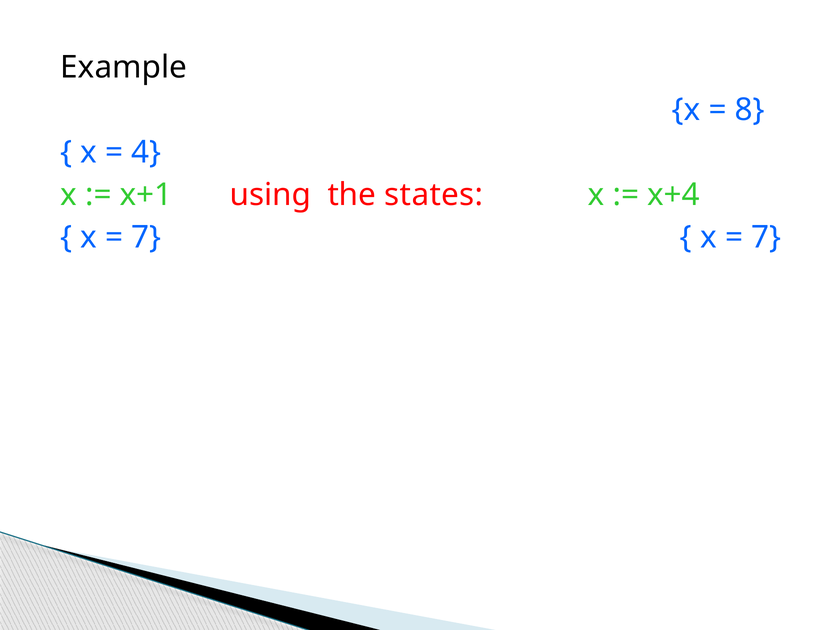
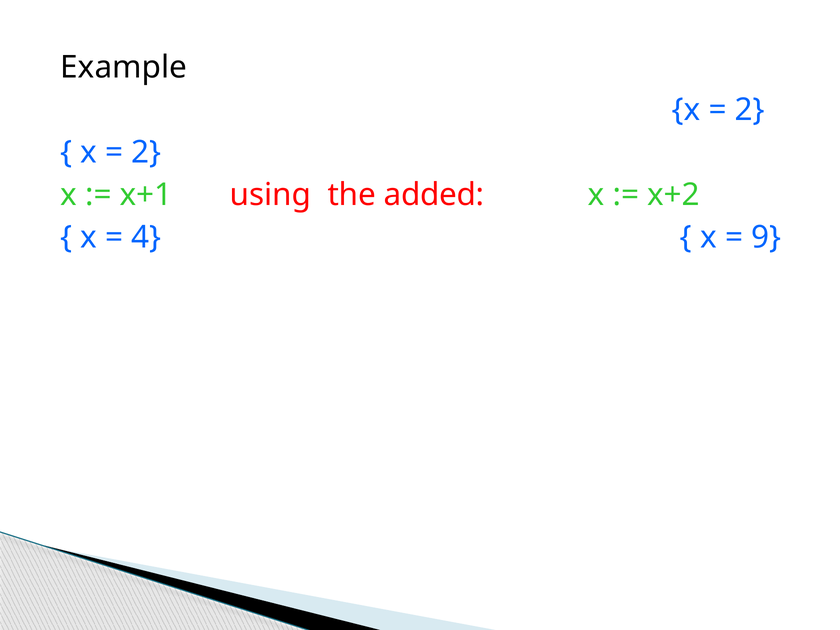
8: 8 -> 2 (750, 110)
4: 4 -> 2 (146, 152)
states: states -> added (434, 195)
x+4: x+4 -> x+2 (674, 195)
7: 7 -> 4 (146, 237)
7: 7 -> 9 (766, 237)
